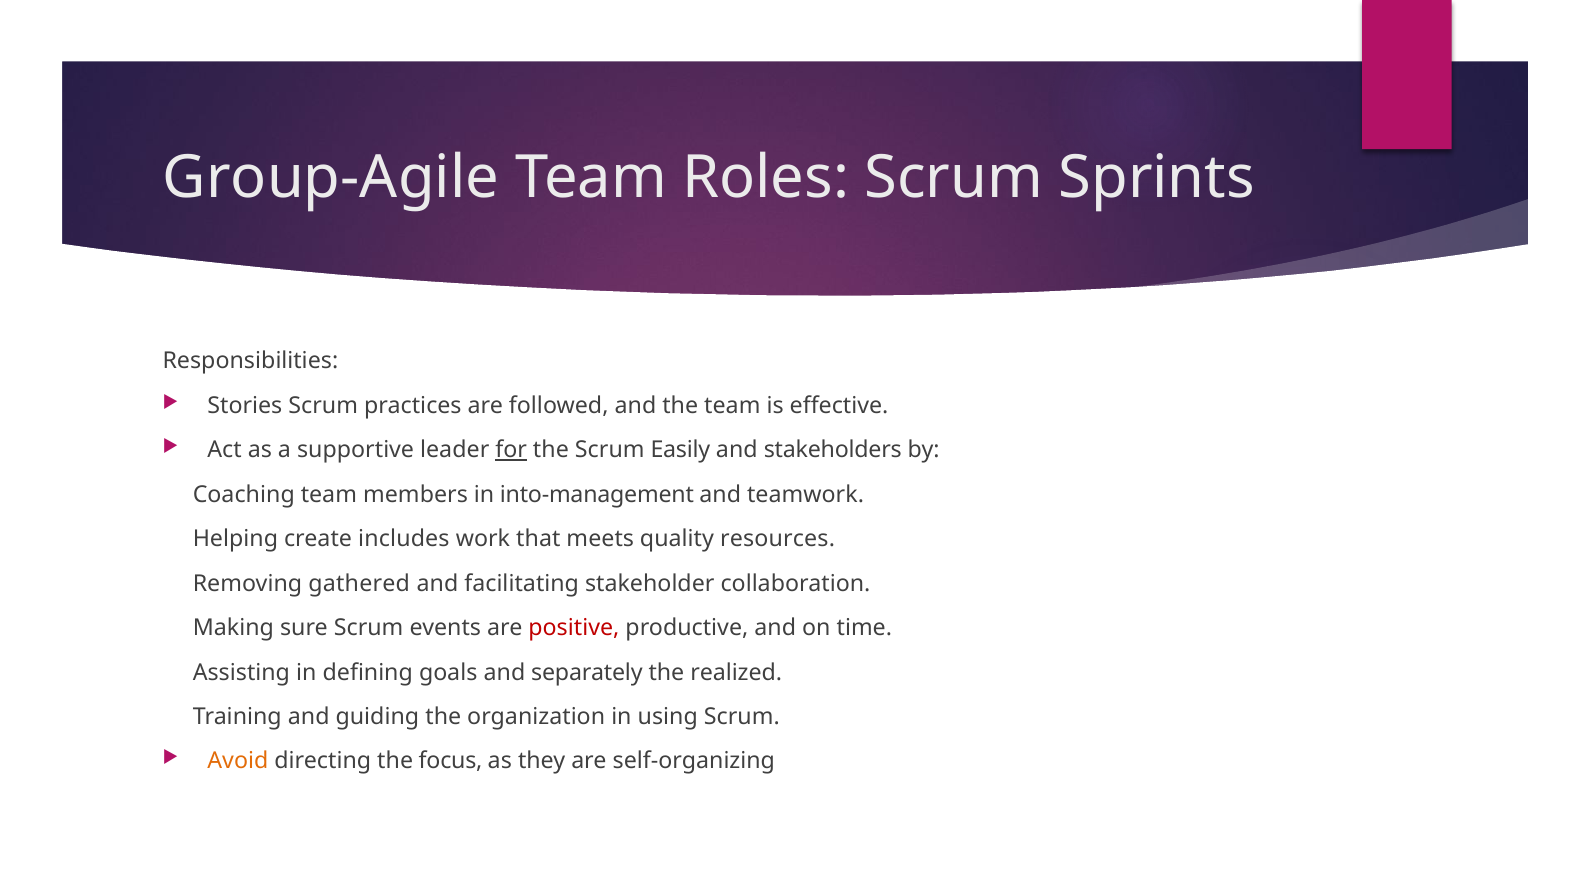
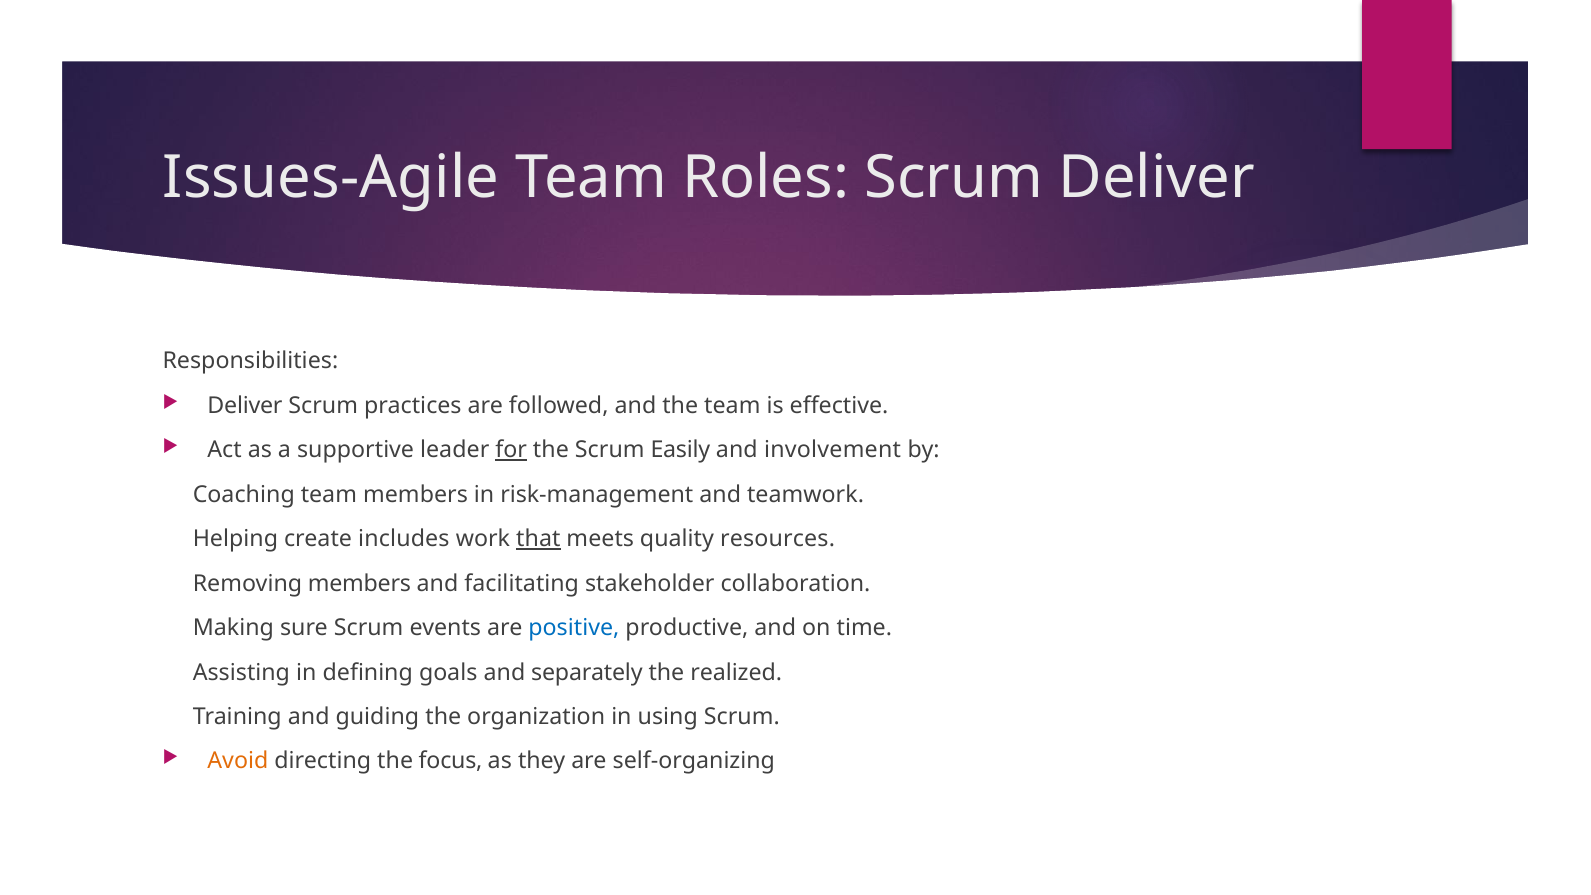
Group-Agile: Group-Agile -> Issues-Agile (331, 177)
Scrum Sprints: Sprints -> Deliver (1157, 177)
Stories: Stories -> Deliver (245, 406)
stakeholders: stakeholders -> involvement (833, 450)
into-management: into-management -> risk-management (597, 495)
that underline: none -> present (538, 539)
Removing gathered: gathered -> members (359, 583)
positive colour: red -> blue (574, 628)
